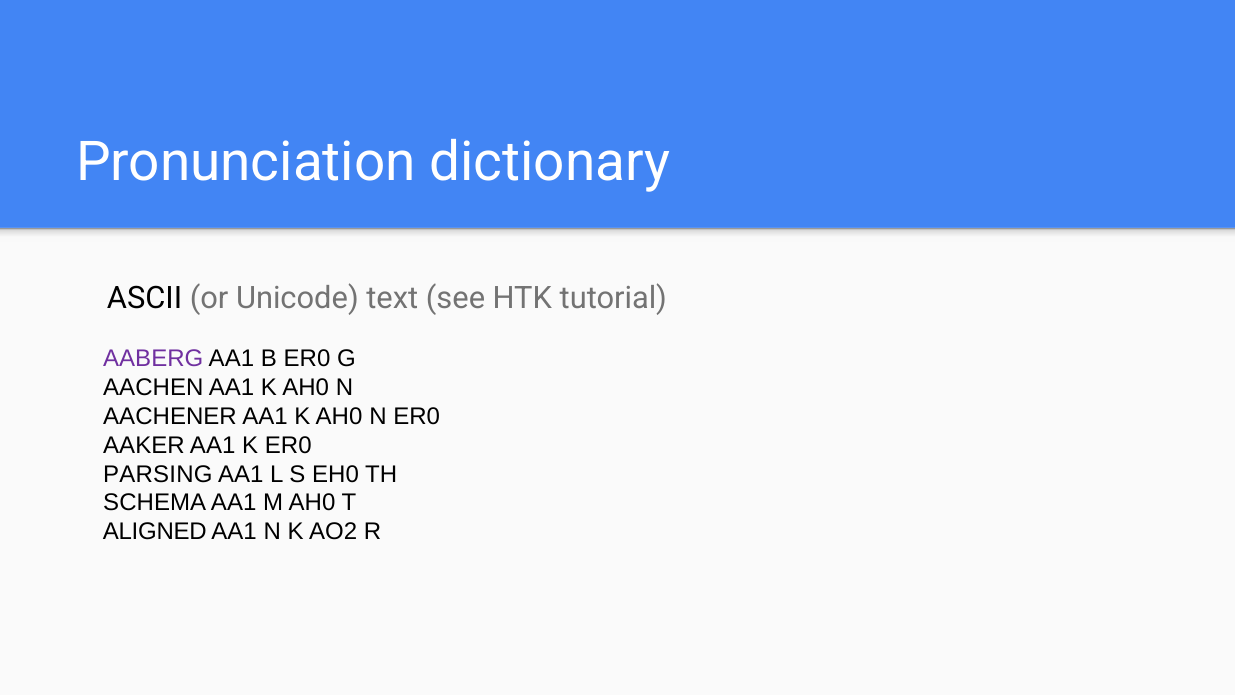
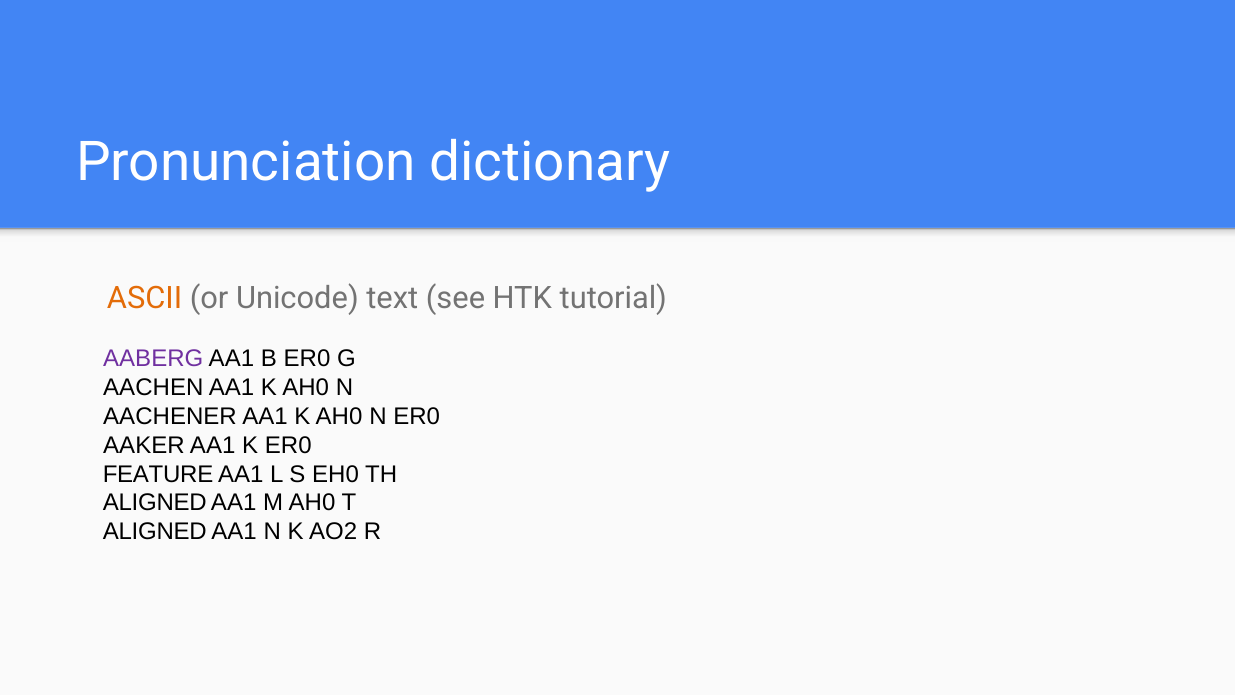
ASCII colour: black -> orange (145, 298)
PARSING: PARSING -> FEATURE (158, 474)
SCHEMA: SCHEMA -> ALIGNED (155, 503)
